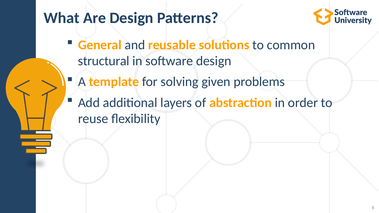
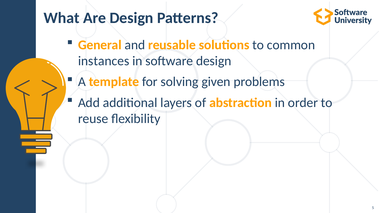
structural: structural -> instances (104, 61)
